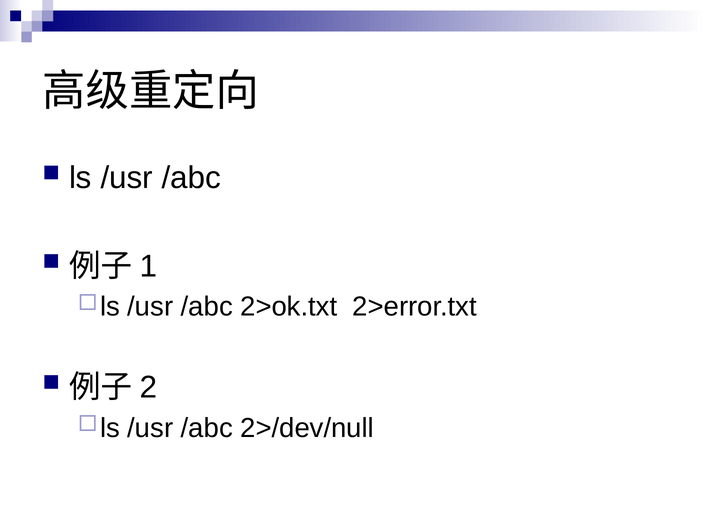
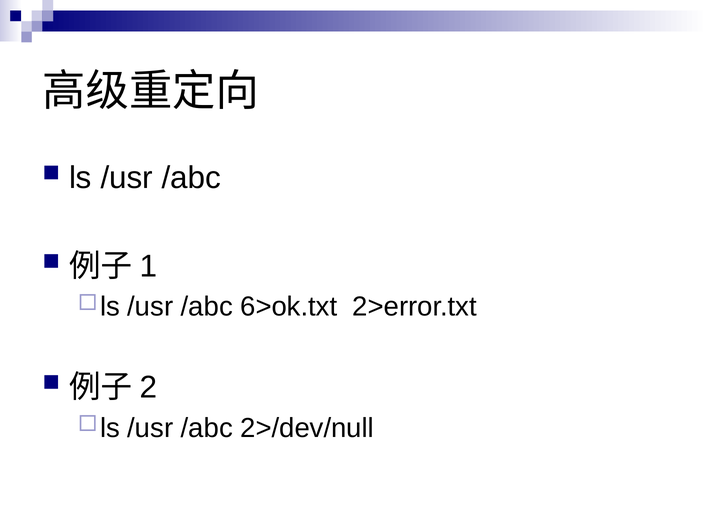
2>ok.txt: 2>ok.txt -> 6>ok.txt (289, 307)
